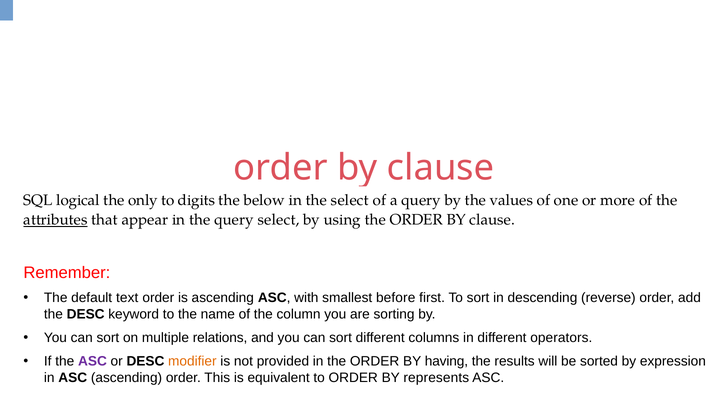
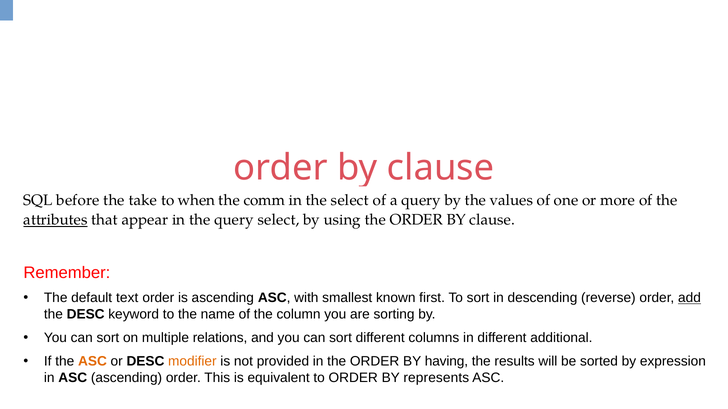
logical: logical -> before (78, 201)
only: only -> take (143, 201)
digits: digits -> when (197, 201)
below: below -> comm (264, 201)
before: before -> known (396, 298)
add underline: none -> present (689, 298)
operators: operators -> additional (561, 338)
ASC colour: purple -> orange (92, 362)
